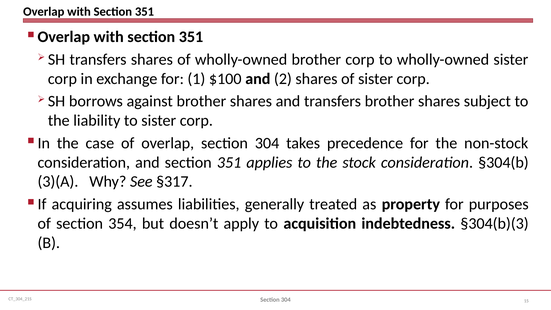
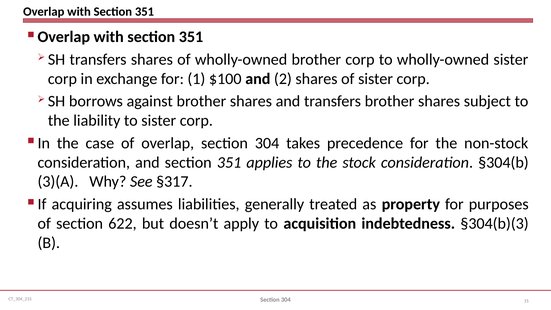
354: 354 -> 622 (122, 223)
